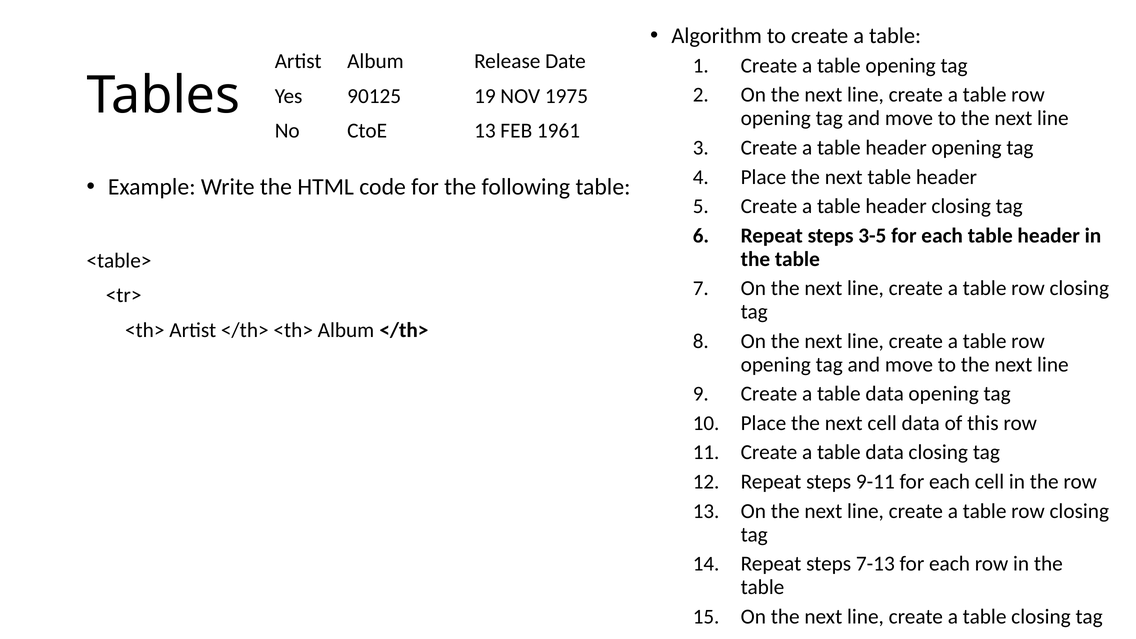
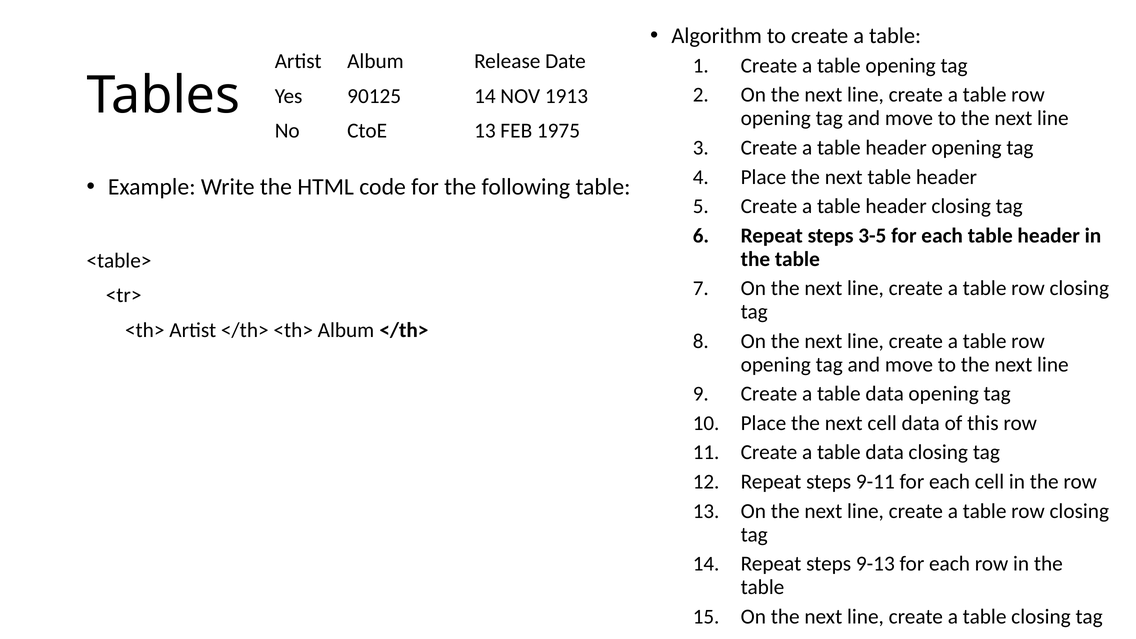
90125 19: 19 -> 14 (485, 96)
1975: 1975 -> 1913 (566, 96)
1961: 1961 -> 1975 (558, 131)
7-13: 7-13 -> 9-13 (875, 564)
